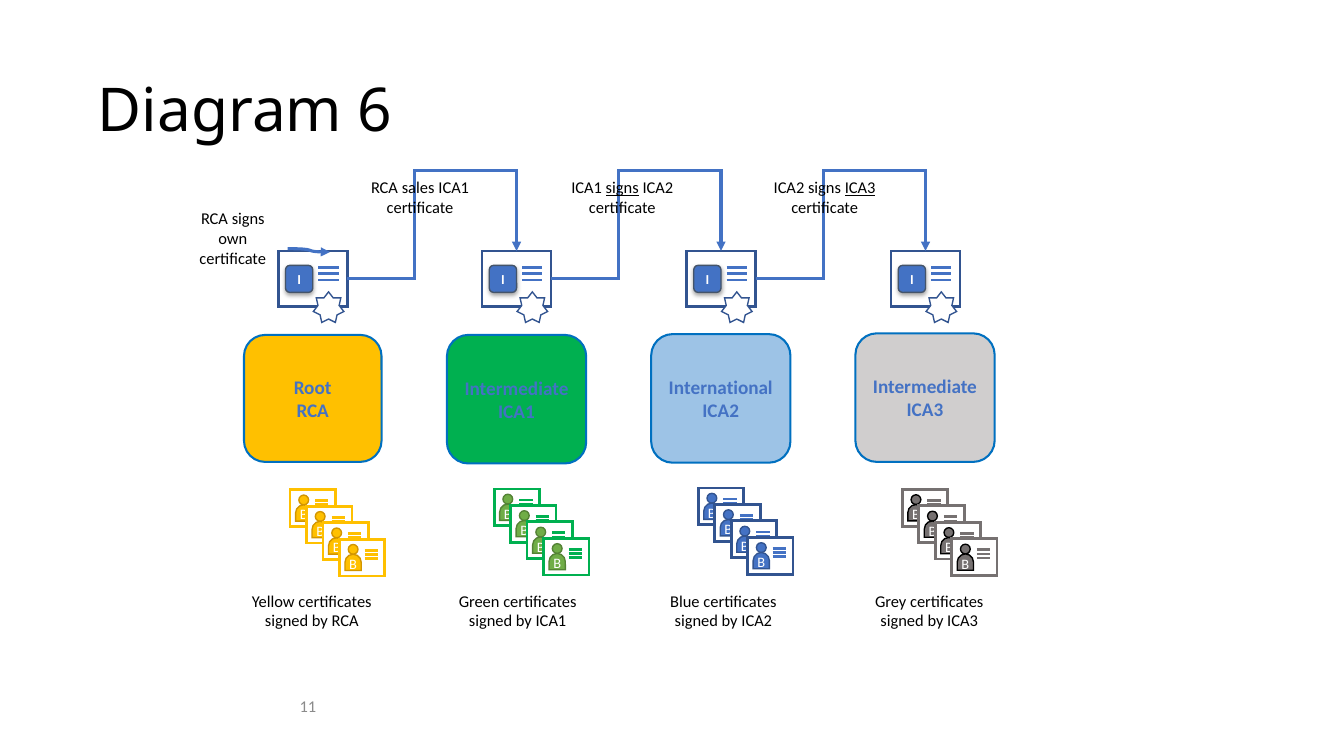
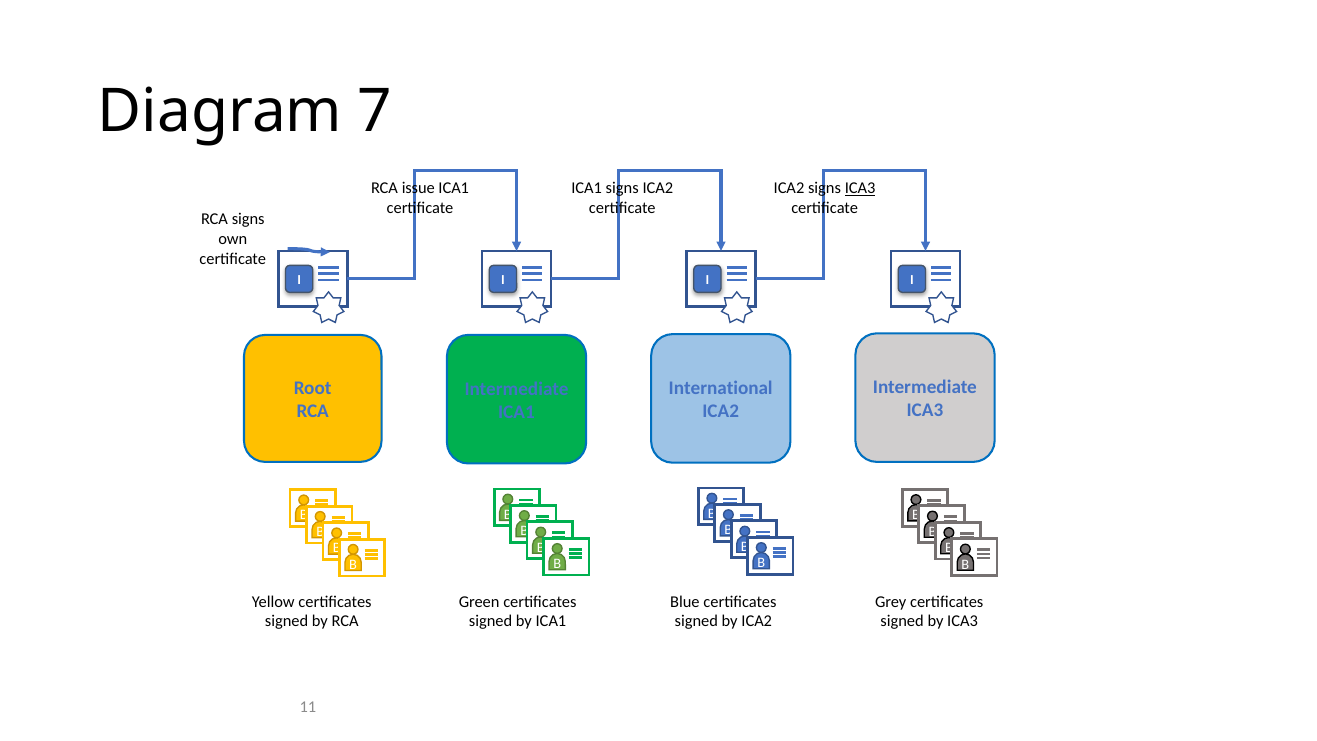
6: 6 -> 7 (375, 112)
sales: sales -> issue (418, 188)
signs underline: present -> none (622, 188)
